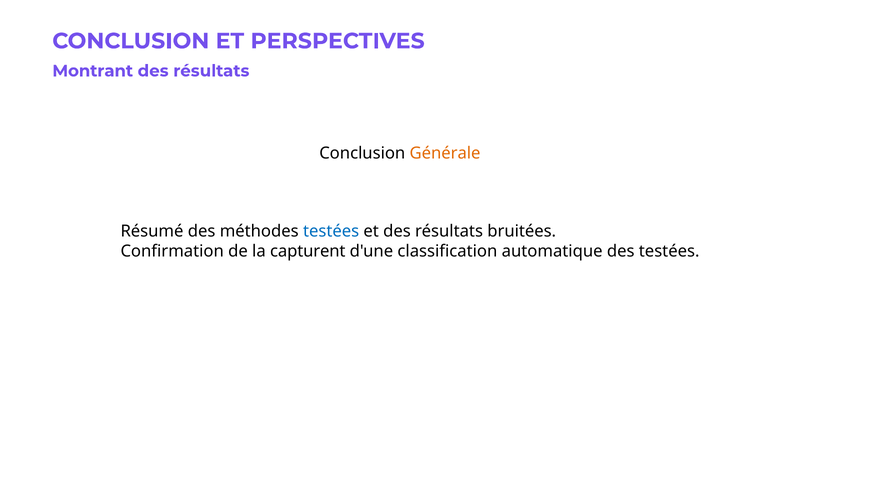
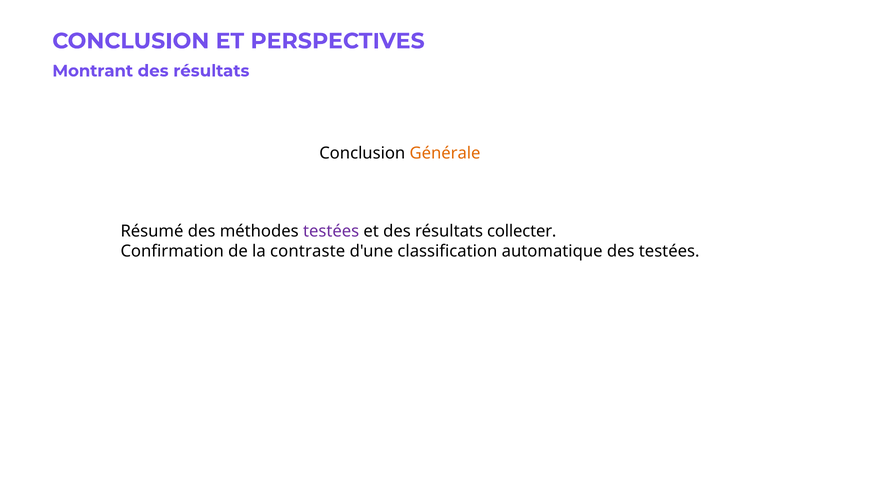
testées colour: blue -> purple (331, 232)
bruitées: bruitées -> collecter (522, 232)
capturent: capturent -> contraste (308, 252)
